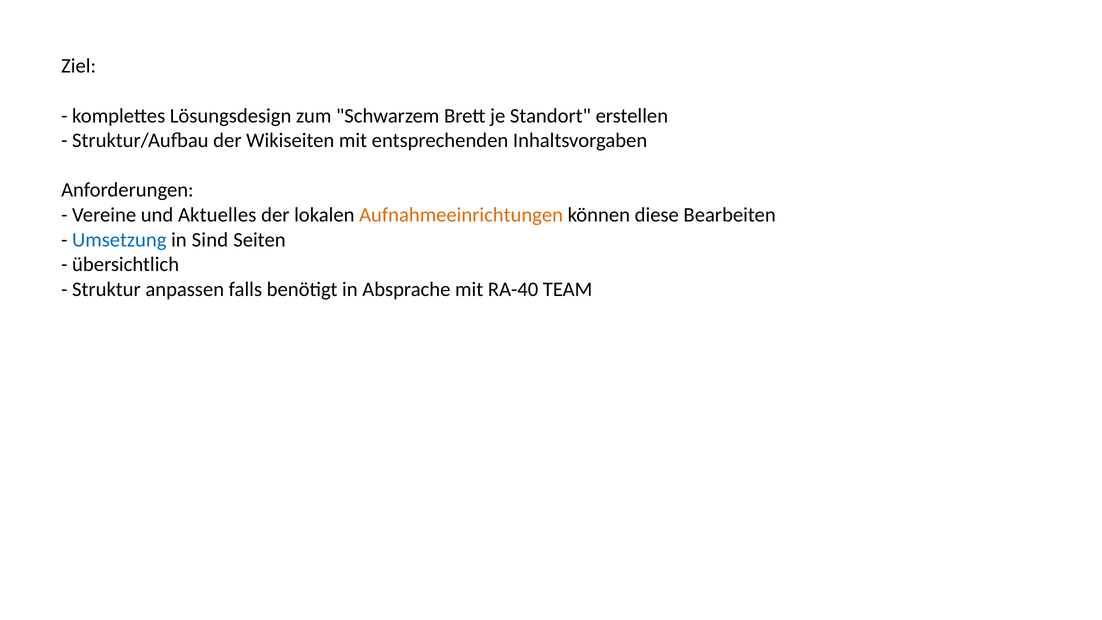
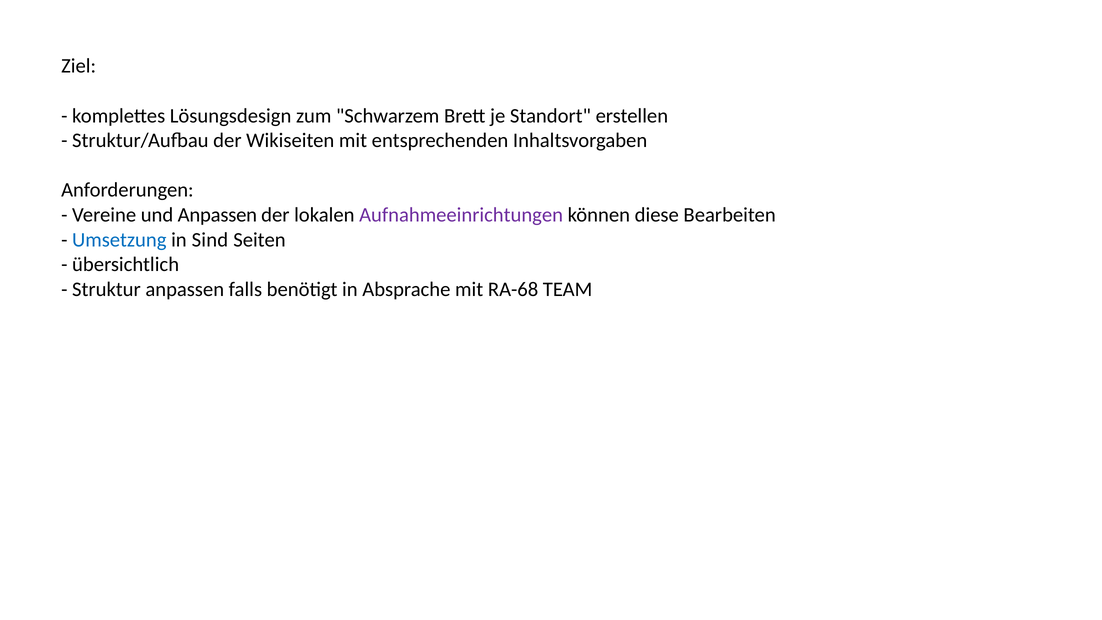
und Aktuelles: Aktuelles -> Anpassen (217, 215)
Aufnahmeeinrichtungen colour: orange -> purple (461, 215)
RA-40: RA-40 -> RA-68 (513, 289)
